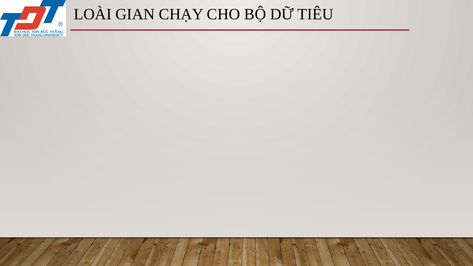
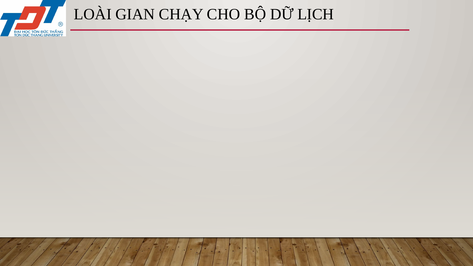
TIÊU: TIÊU -> LỊCH (316, 14)
